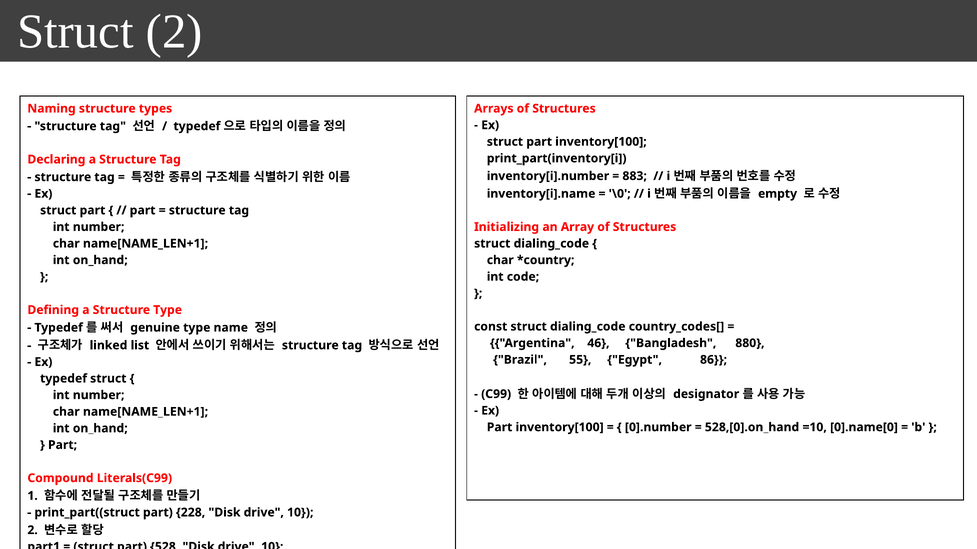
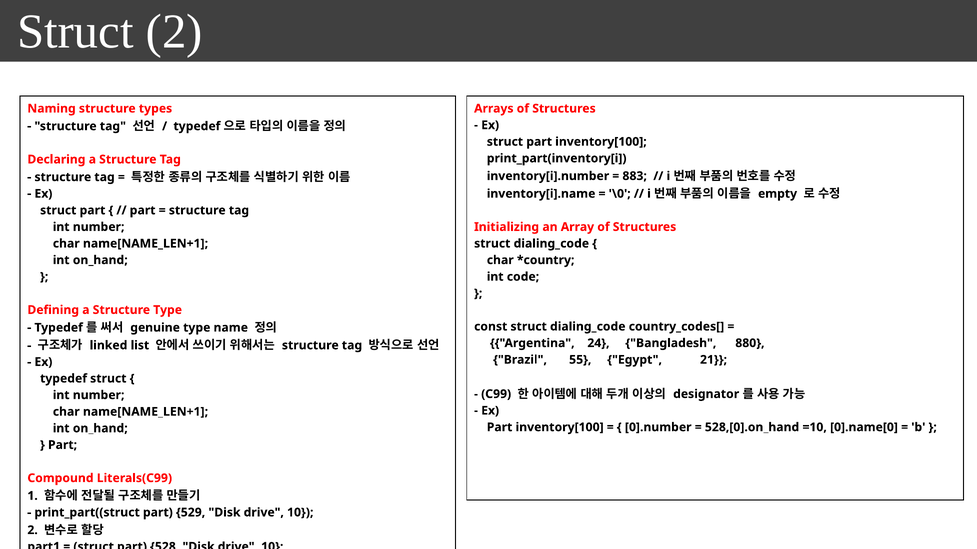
46: 46 -> 24 (598, 343)
86: 86 -> 21 (714, 360)
228: 228 -> 529 (191, 513)
